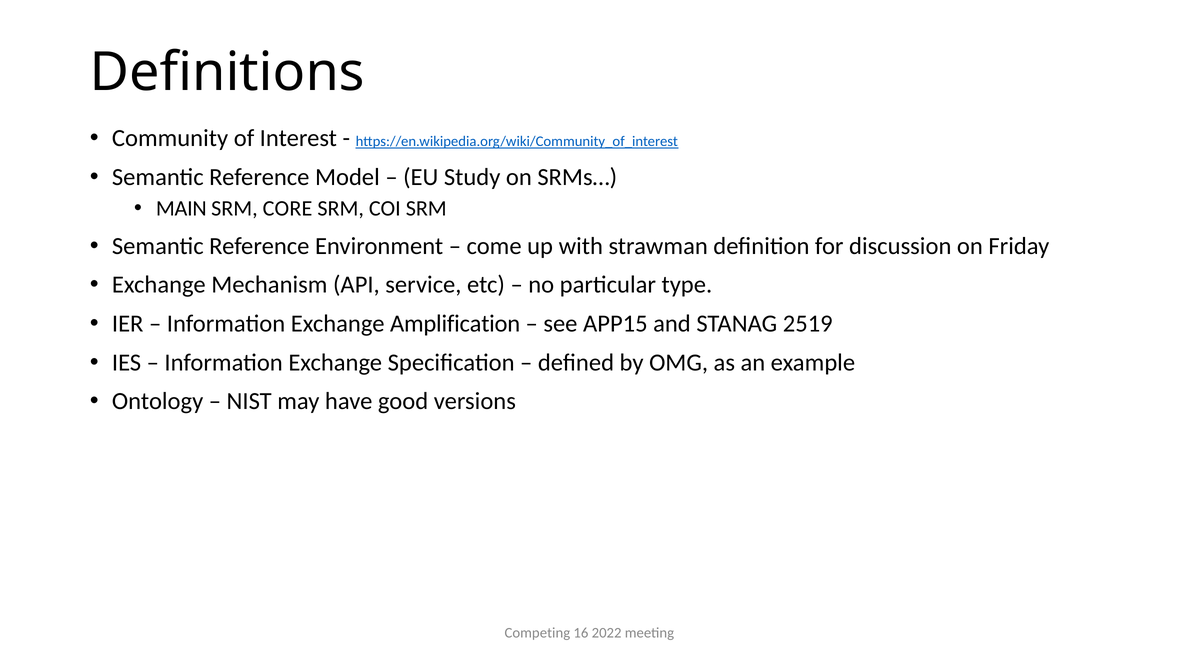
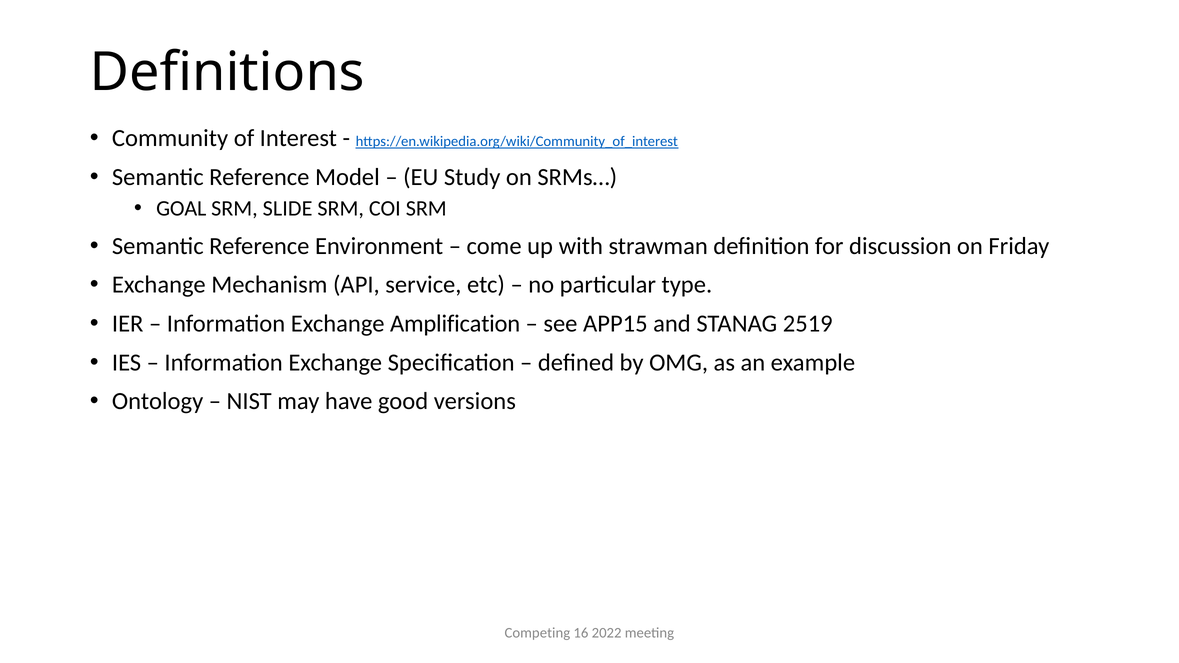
MAIN: MAIN -> GOAL (181, 209)
CORE: CORE -> SLIDE (288, 209)
